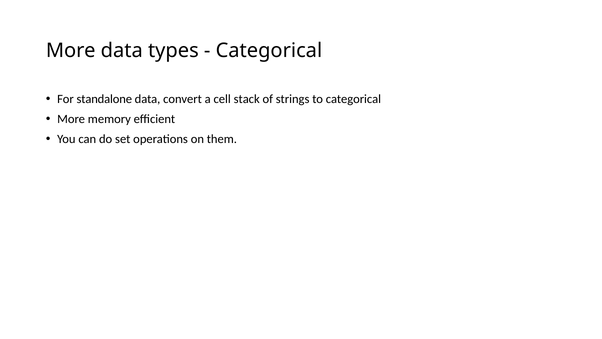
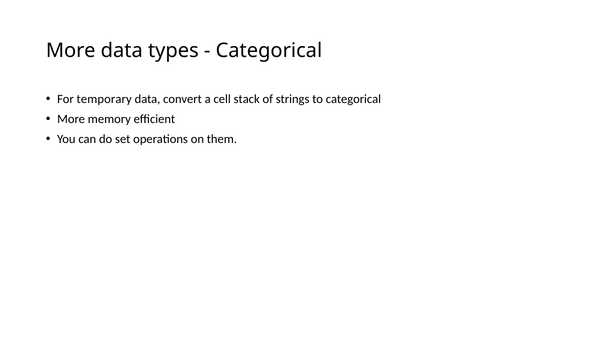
standalone: standalone -> temporary (104, 99)
